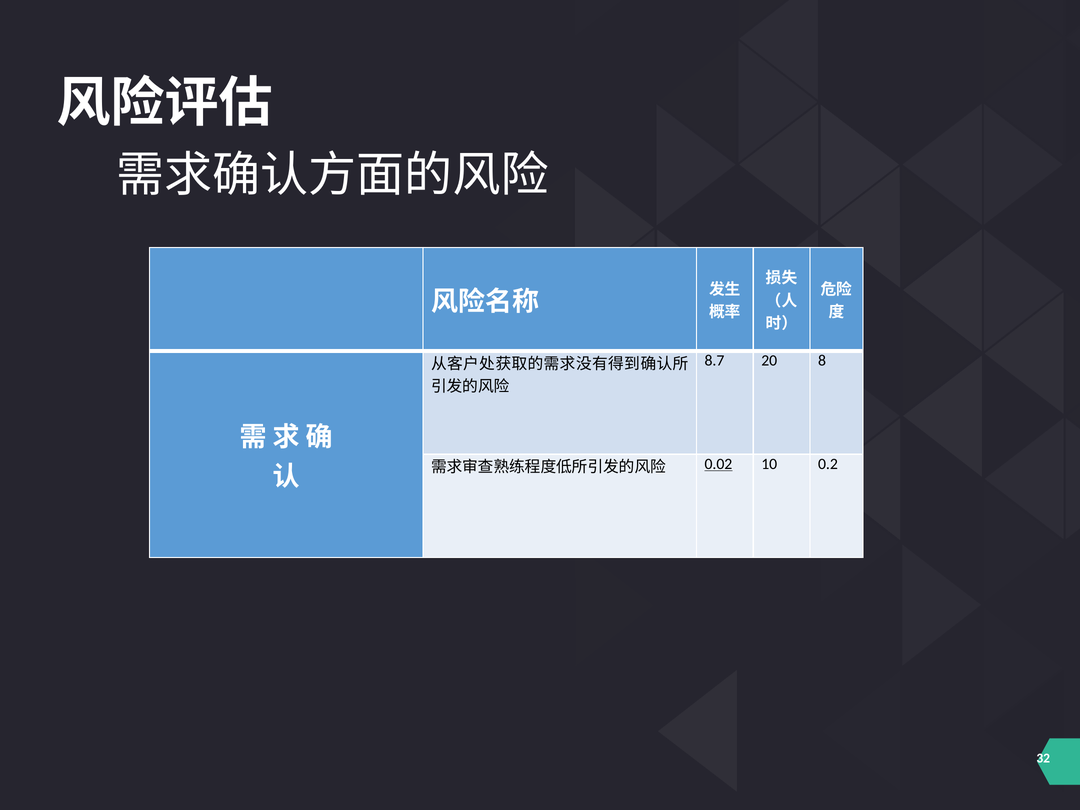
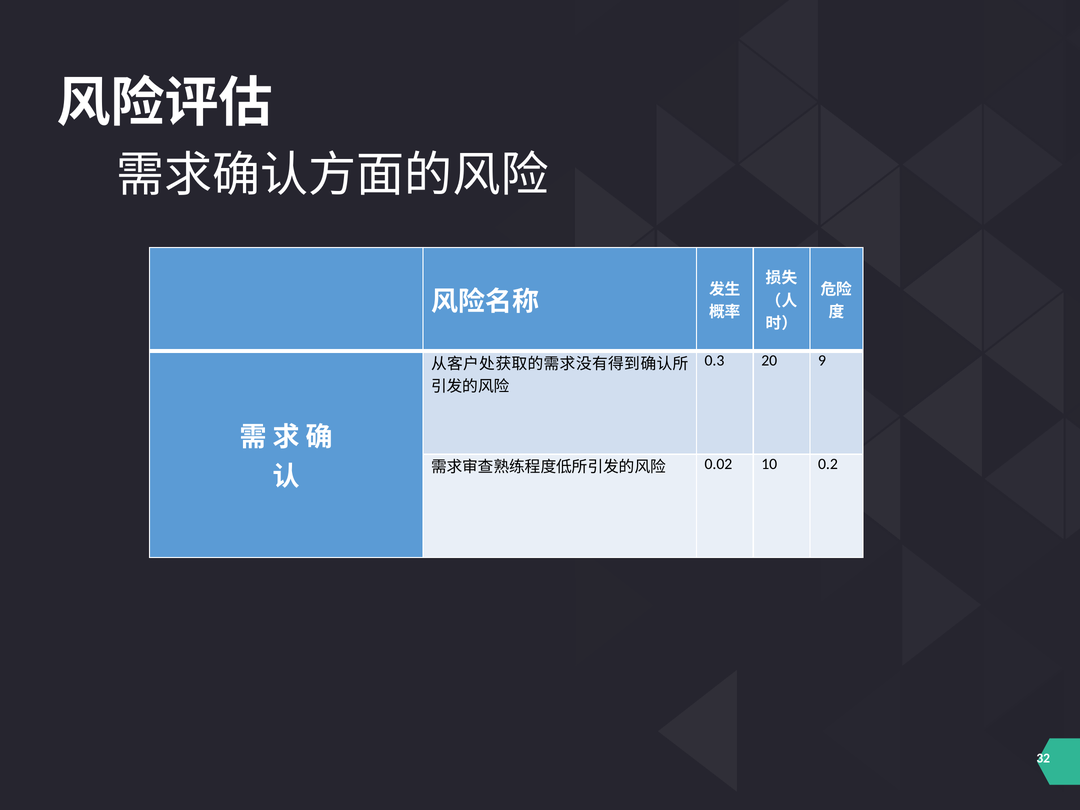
8.7: 8.7 -> 0.3 (714, 361)
8: 8 -> 9 (822, 361)
0.02 underline: present -> none (718, 464)
